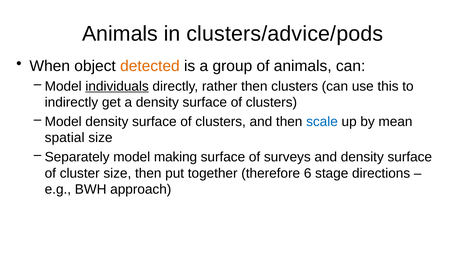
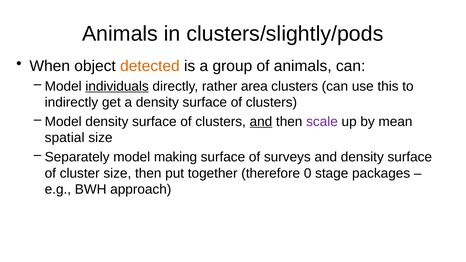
clusters/advice/pods: clusters/advice/pods -> clusters/slightly/pods (285, 34)
rather then: then -> area (254, 86)
and underline: none -> present (261, 122)
scale colour: blue -> purple (322, 122)
6: 6 -> 0 (308, 173)
directions: directions -> packages (381, 173)
